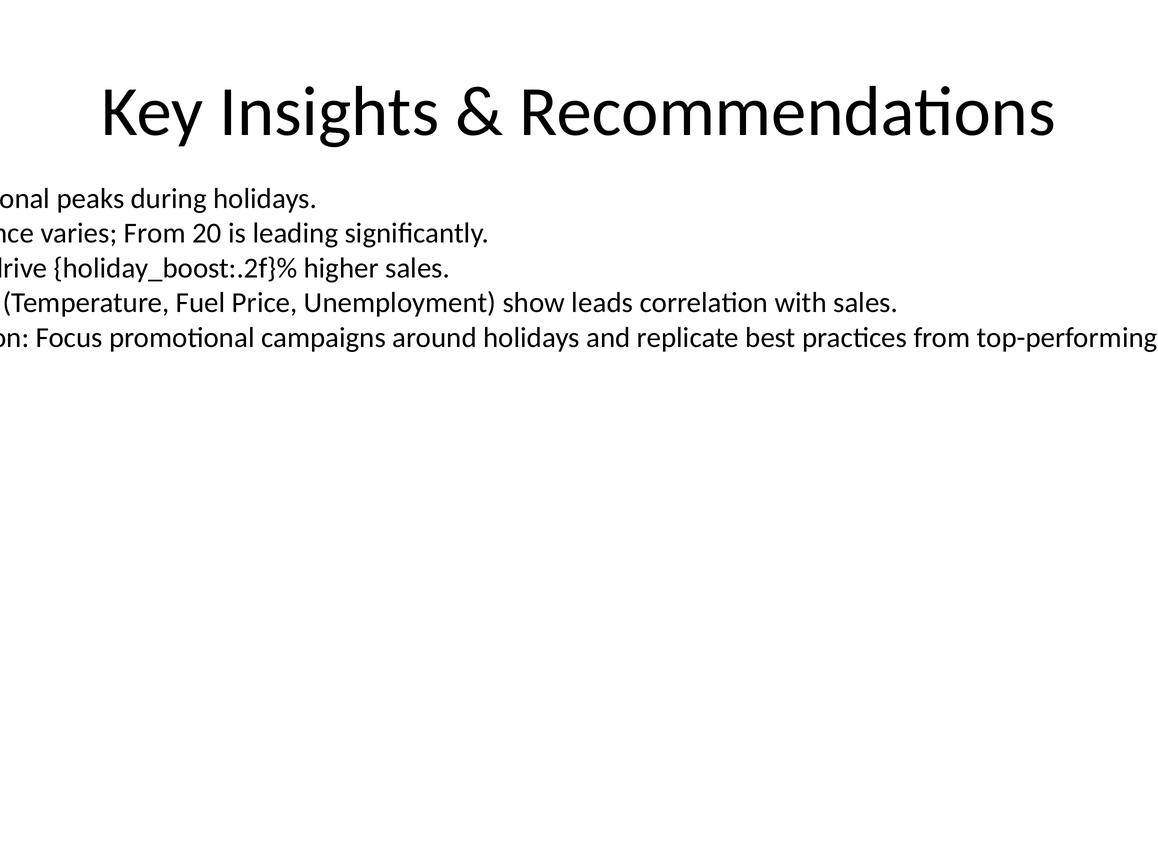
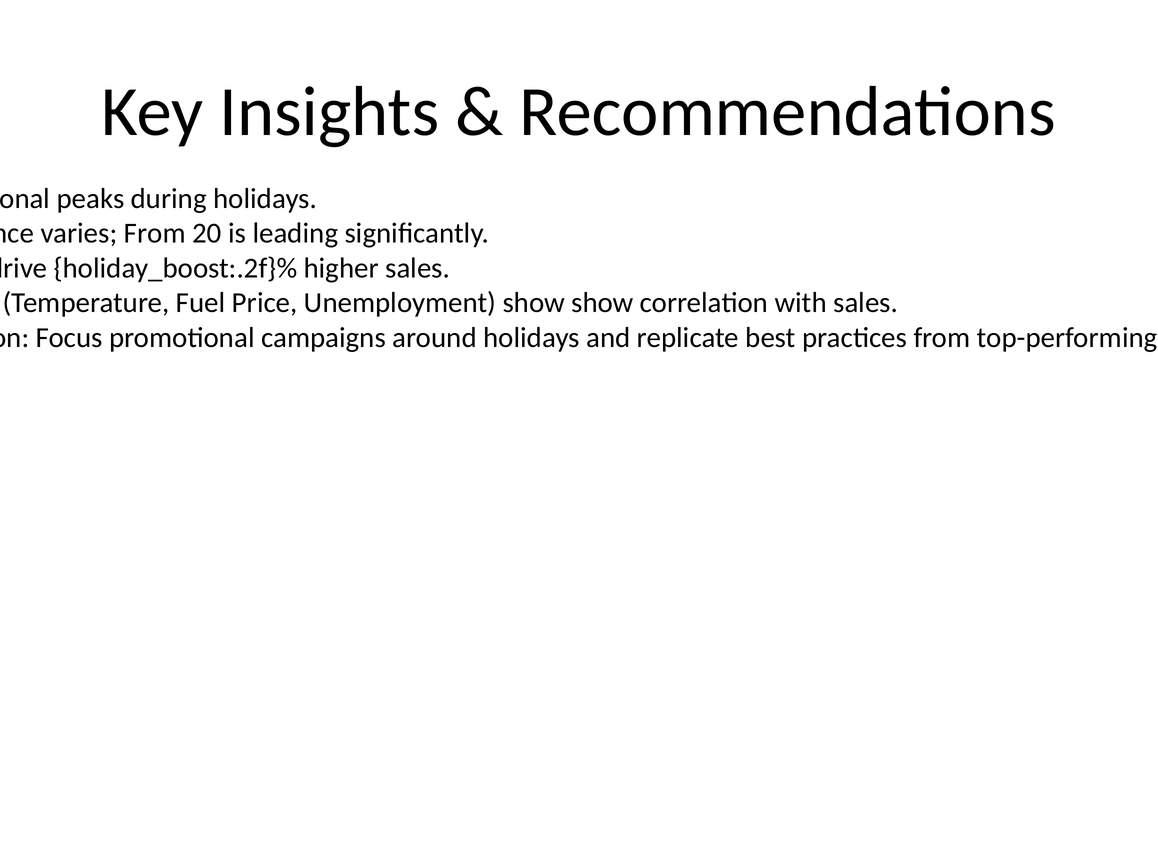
show leads: leads -> show (602, 303)
